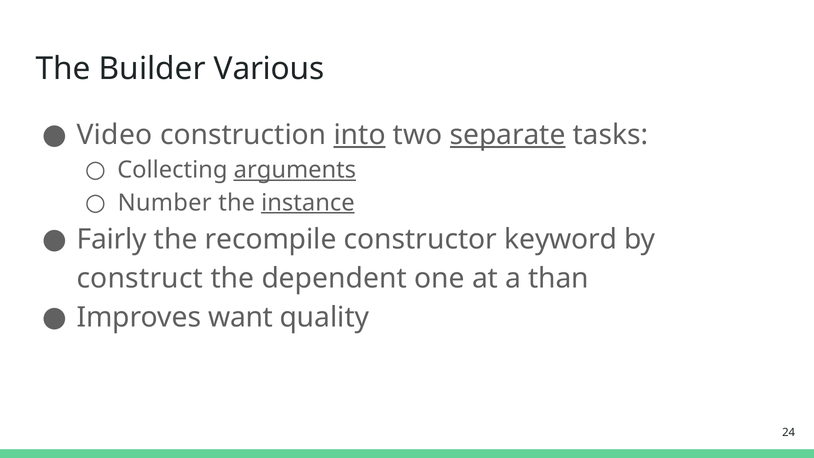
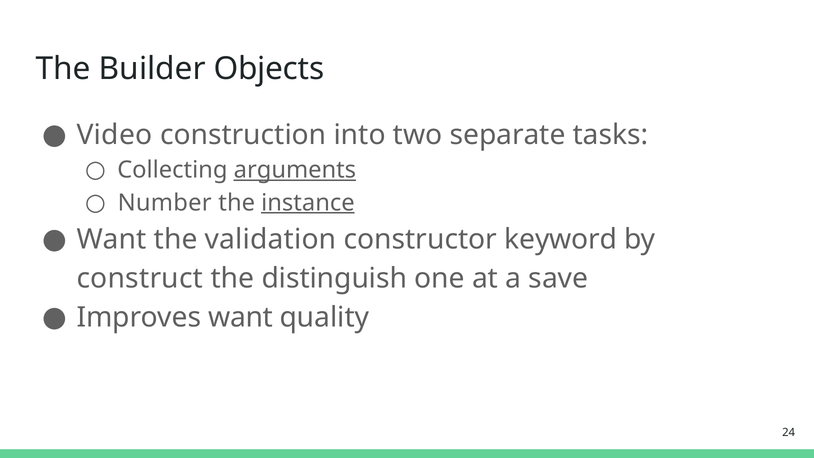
Various: Various -> Objects (269, 69)
into underline: present -> none (360, 135)
separate underline: present -> none (508, 135)
Fairly: Fairly -> Want (112, 239)
recompile: recompile -> validation (271, 239)
dependent: dependent -> distinguish (334, 278)
than: than -> save (558, 278)
